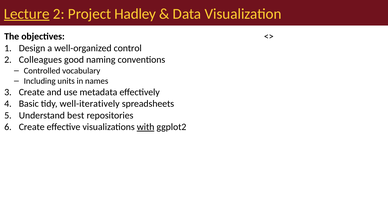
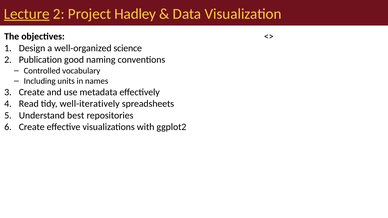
control: control -> science (128, 48)
Colleagues: Colleagues -> Publication (40, 60)
Basic: Basic -> Read (29, 104)
with underline: present -> none (146, 127)
